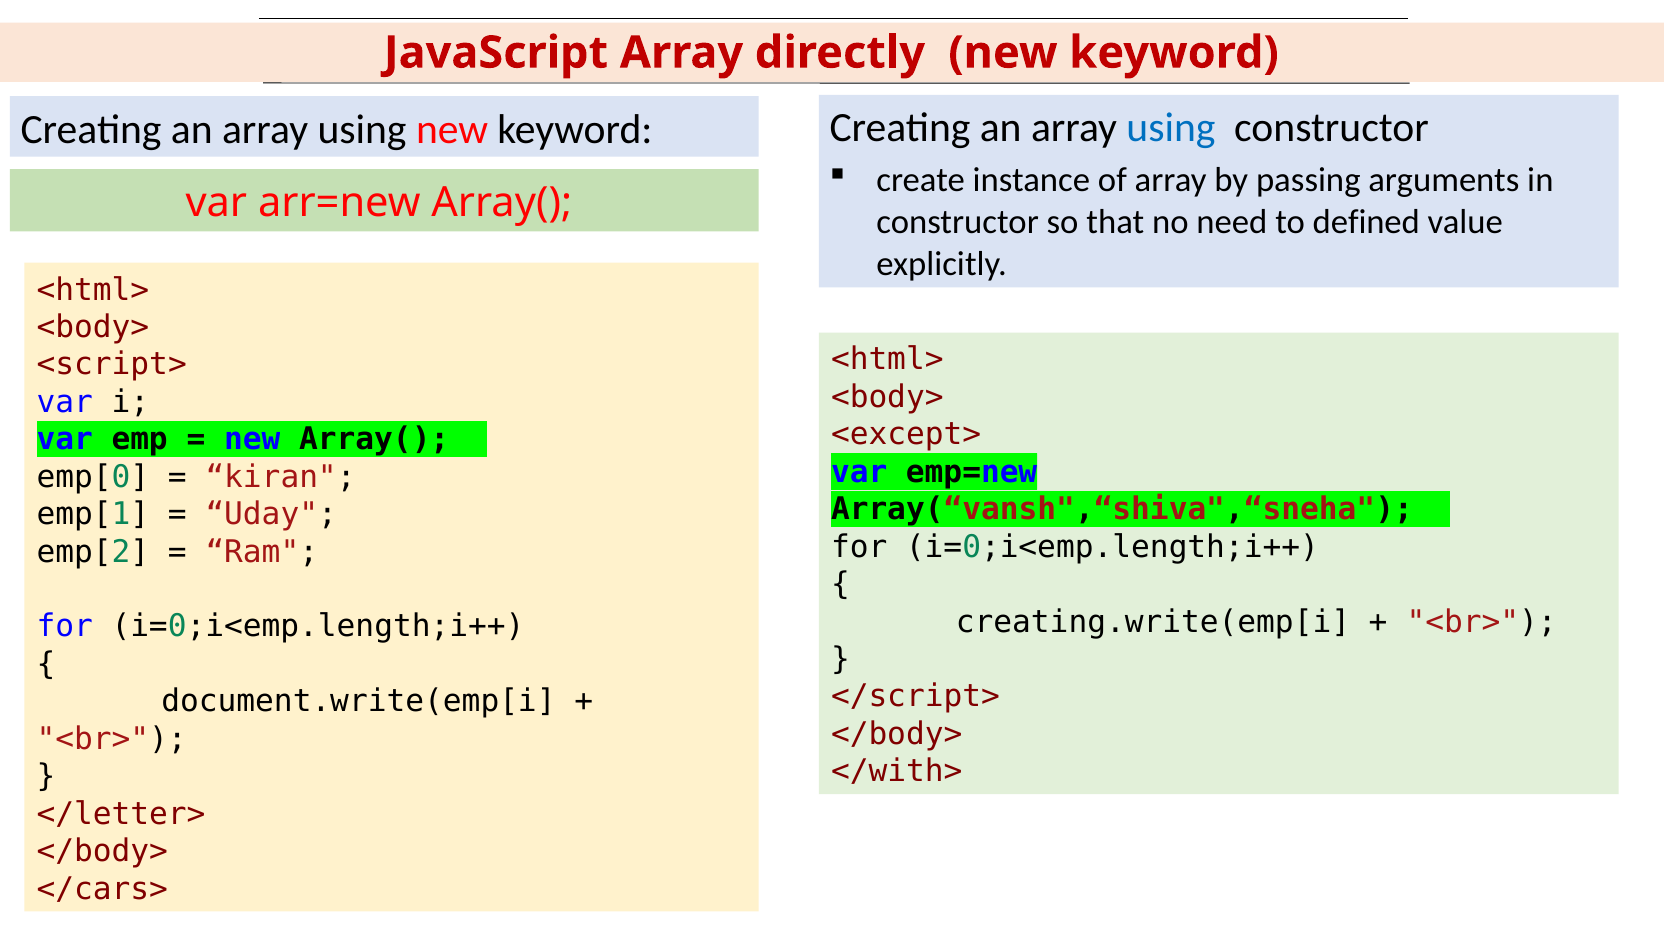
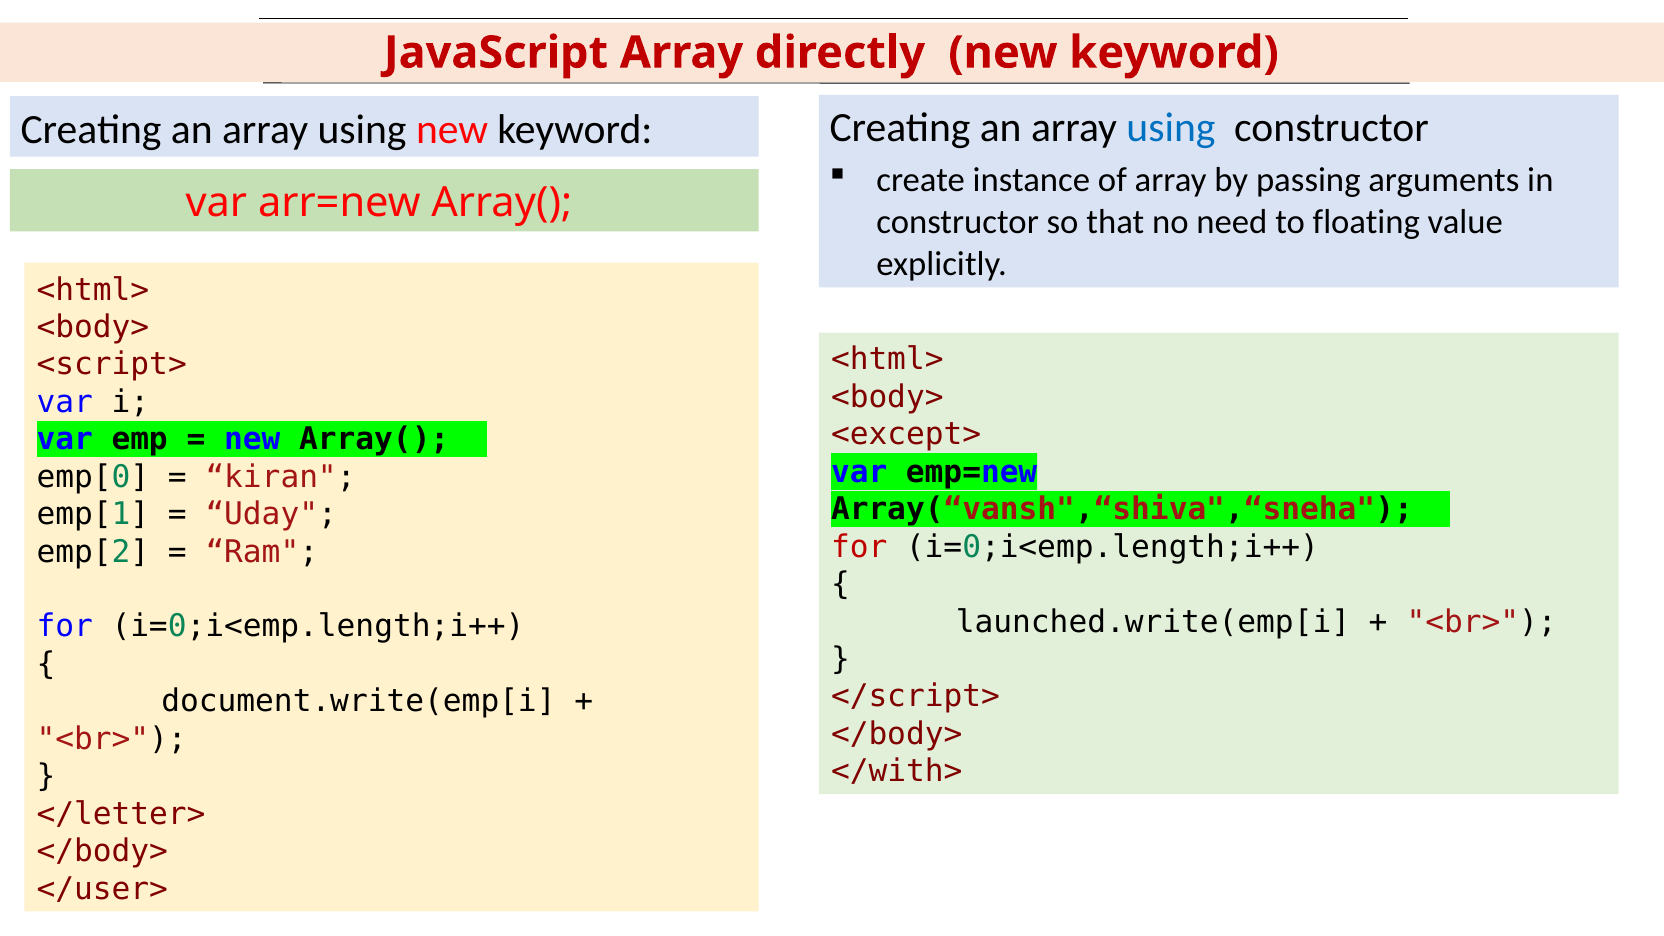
defined: defined -> floating (1366, 222)
for colour: black -> red (859, 547)
creating.write(emp[i: creating.write(emp[i -> launched.write(emp[i (1153, 622)
</cars>: </cars> -> </user> (102, 889)
